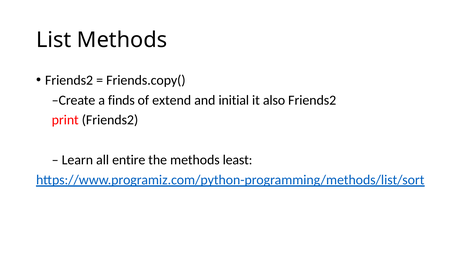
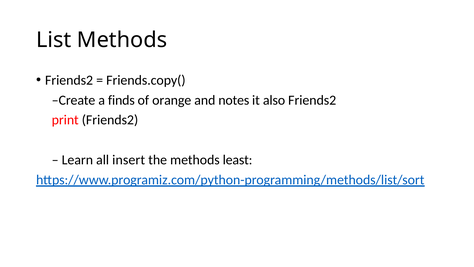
extend: extend -> orange (172, 100)
initial: initial -> notes (234, 100)
entire: entire -> insert (129, 160)
